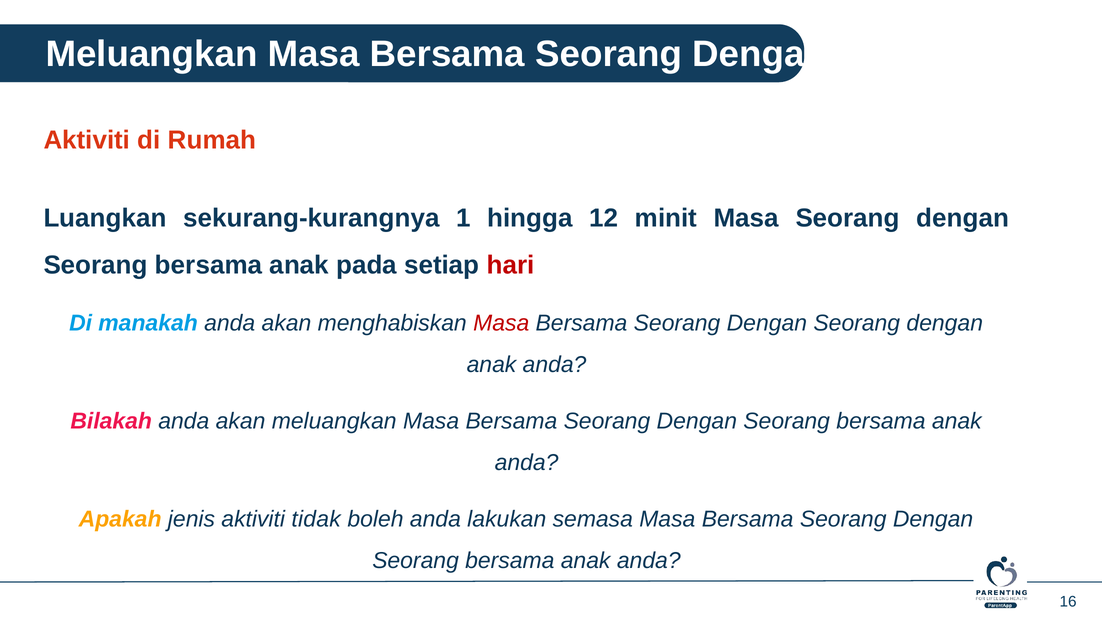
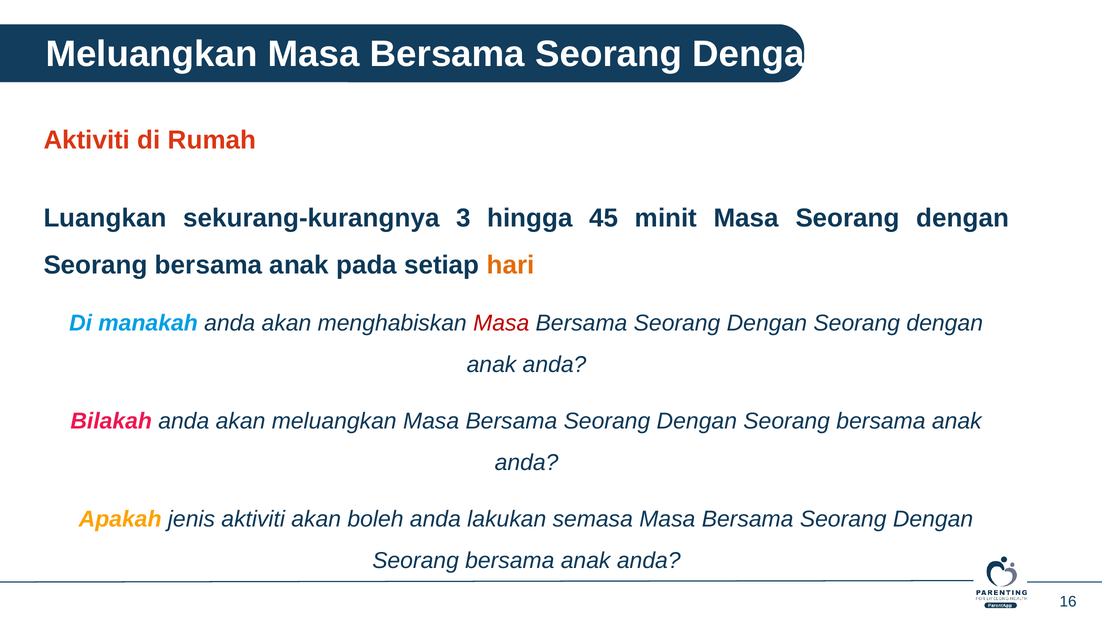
1: 1 -> 3 (464, 218)
12: 12 -> 45 (604, 218)
hari colour: red -> orange (511, 265)
aktiviti tidak: tidak -> akan (316, 519)
